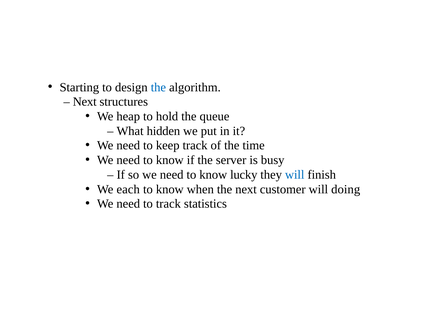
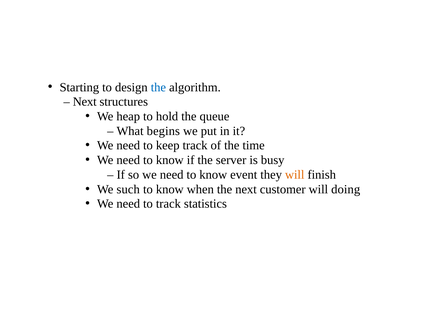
hidden: hidden -> begins (163, 131)
lucky: lucky -> event (244, 175)
will colour: blue -> orange (295, 175)
each: each -> such (128, 189)
